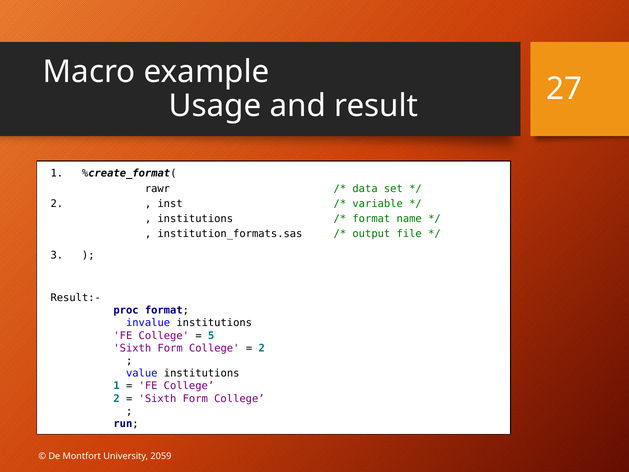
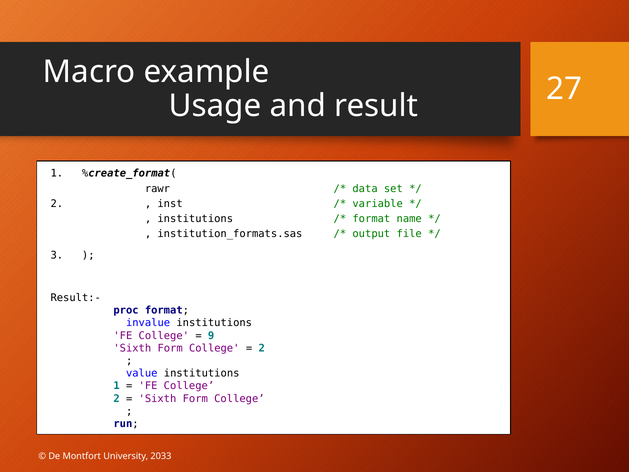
5: 5 -> 9 (211, 335)
2059: 2059 -> 2033 (161, 456)
